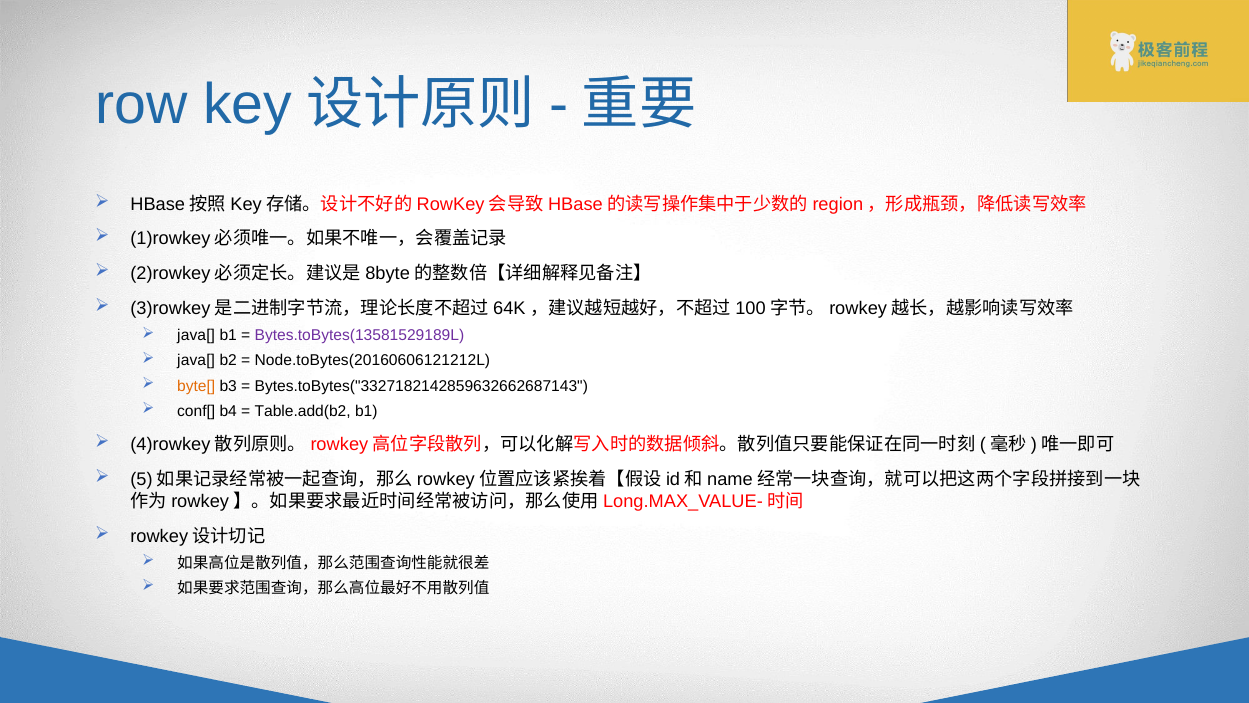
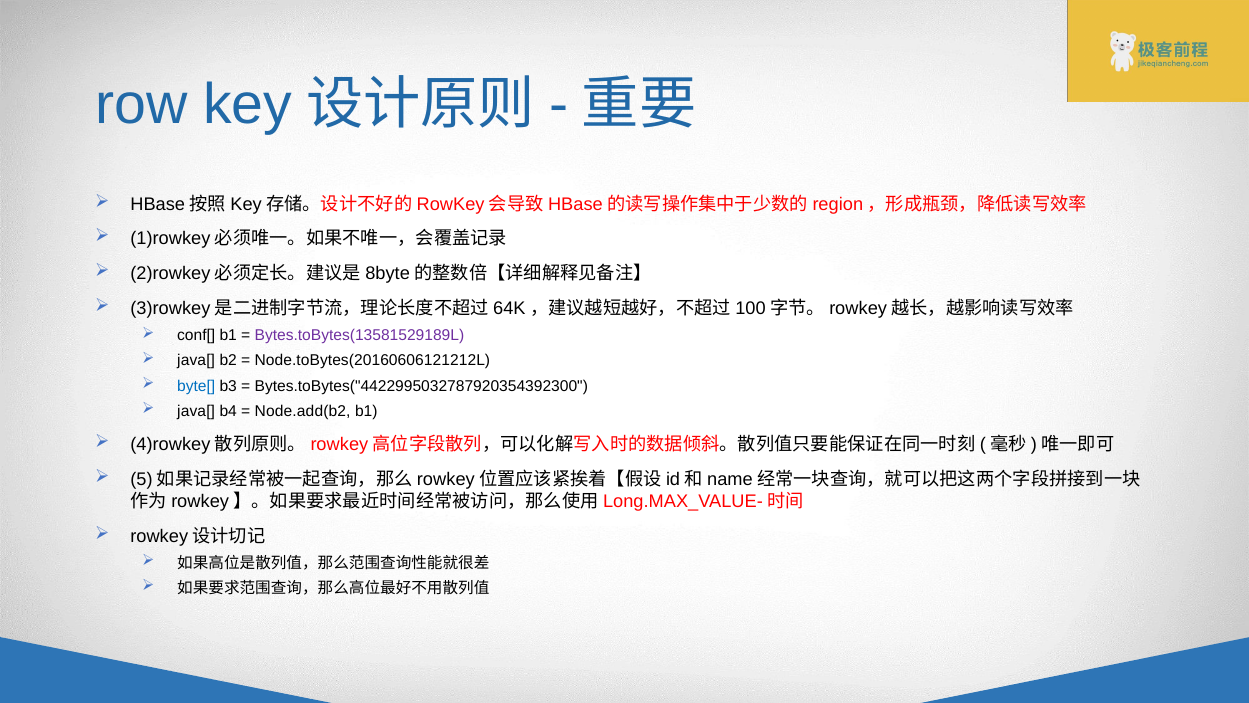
java[: java[ -> conf[ (196, 335)
byte[ colour: orange -> blue (196, 386)
Bytes.toBytes("3327182142859632662687143: Bytes.toBytes("3327182142859632662687143 -> Bytes.toBytes("4422995032787920354392300 (421, 386)
conf[: conf[ -> java[ (196, 411)
Table.add(b2: Table.add(b2 -> Node.add(b2 (303, 411)
